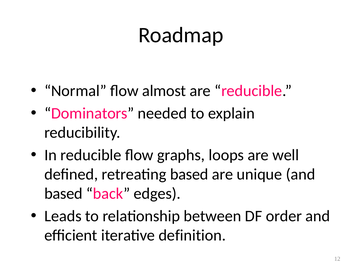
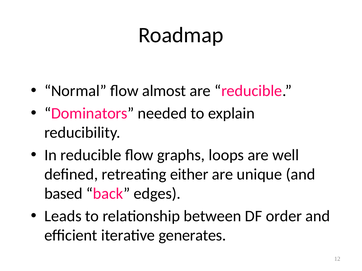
retreating based: based -> either (189, 175)
definition: definition -> generates (192, 236)
